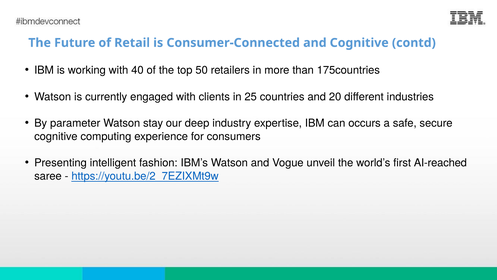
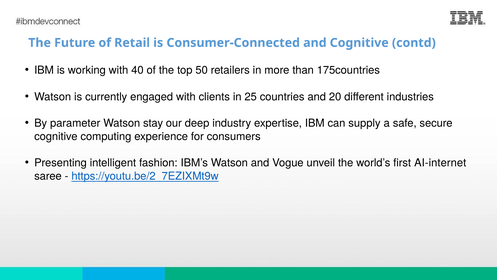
occurs: occurs -> supply (364, 123)
AI-reached: AI-reached -> AI-internet (440, 163)
